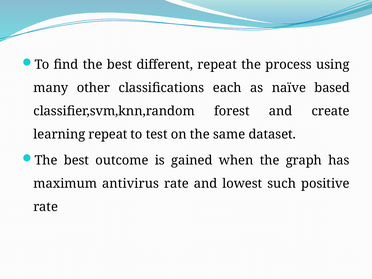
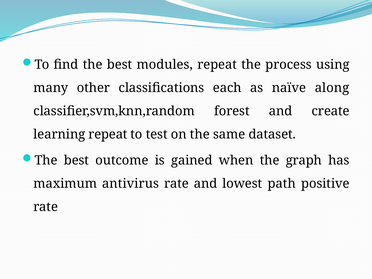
different: different -> modules (165, 65)
based: based -> along (332, 88)
such: such -> path (282, 184)
